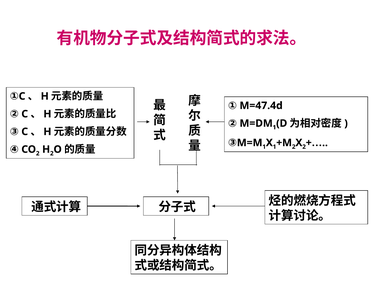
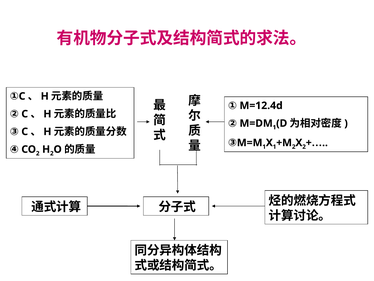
M=47.4d: M=47.4d -> M=12.4d (261, 105)
